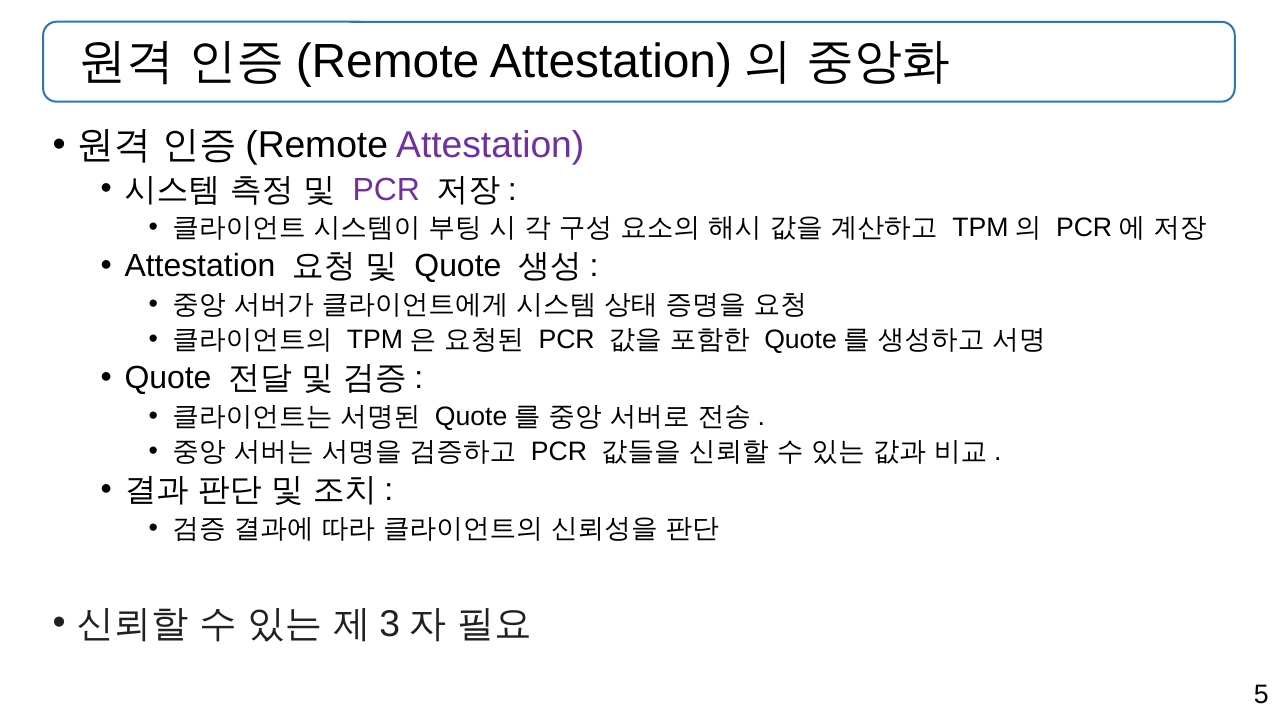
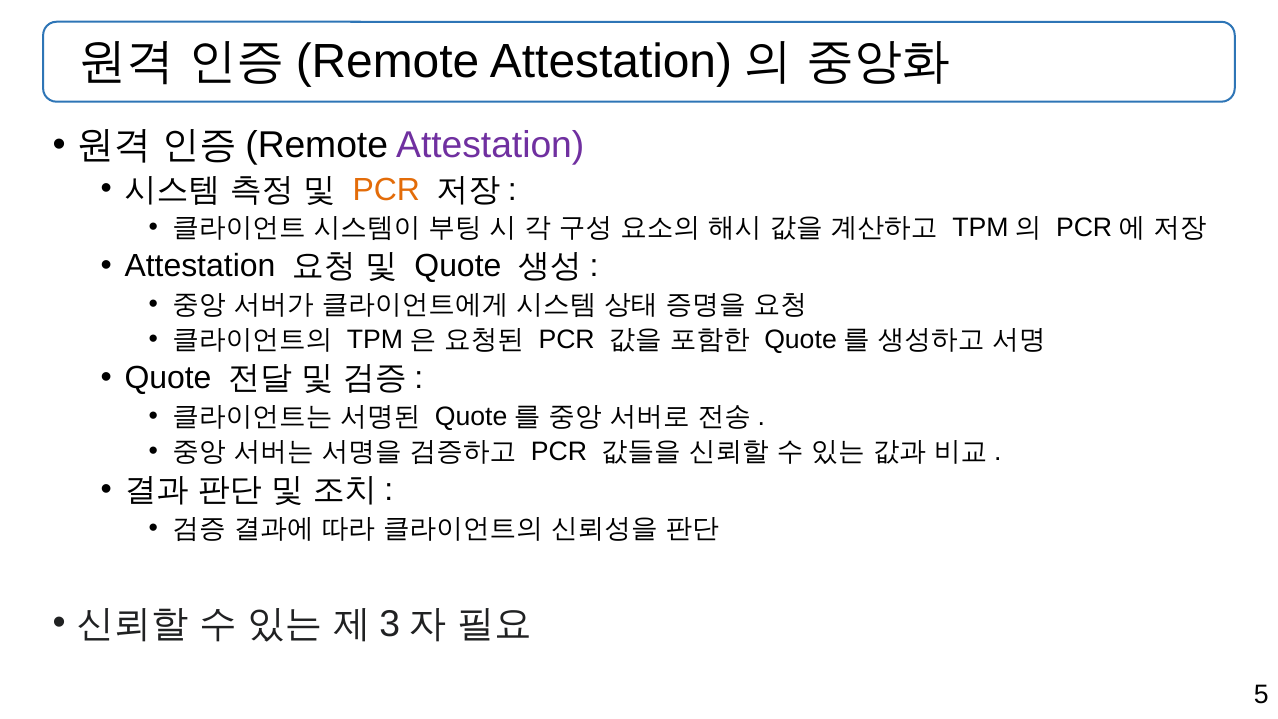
PCR colour: purple -> orange (386, 189)
